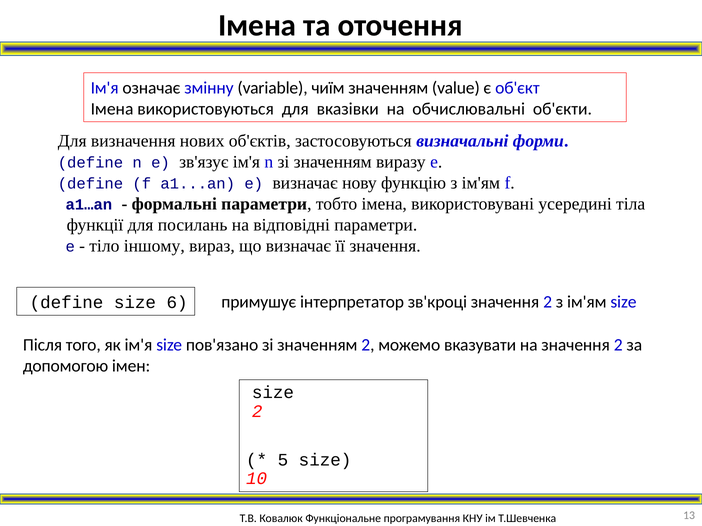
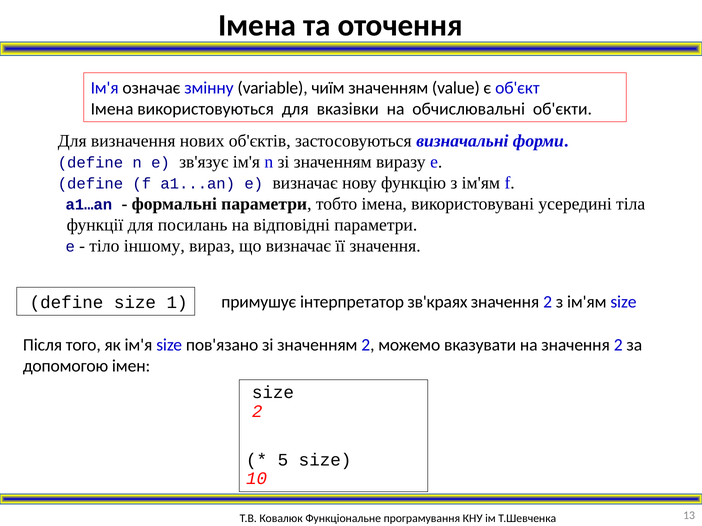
6: 6 -> 1 (177, 303)
зв'кроці: зв'кроці -> зв'краях (437, 302)
